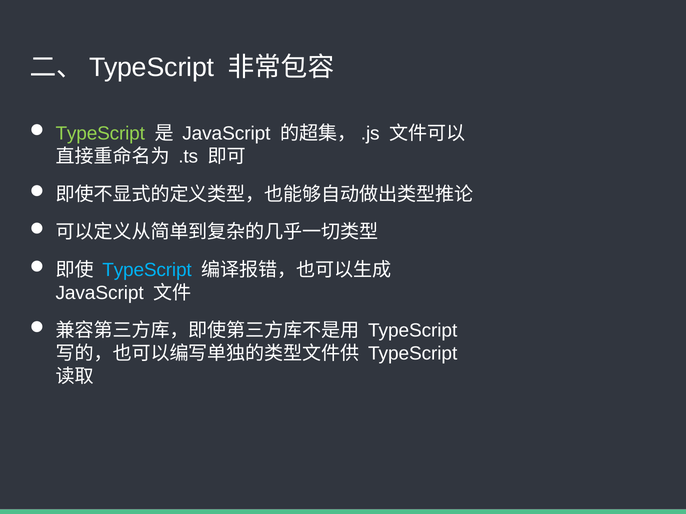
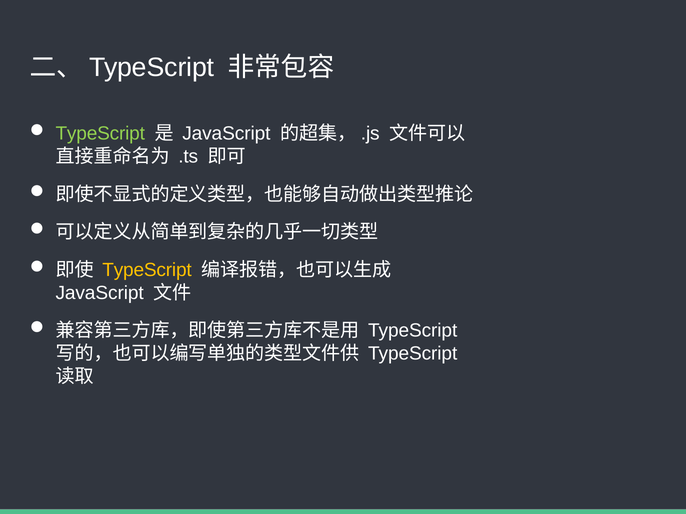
TypeScript colour: light blue -> yellow (147, 270)
